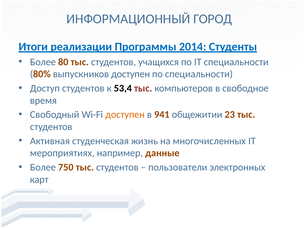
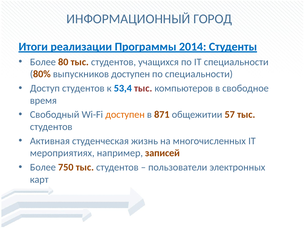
53,4 colour: black -> blue (123, 88)
941: 941 -> 871 (162, 115)
23: 23 -> 57 (230, 115)
данные: данные -> записей (162, 153)
